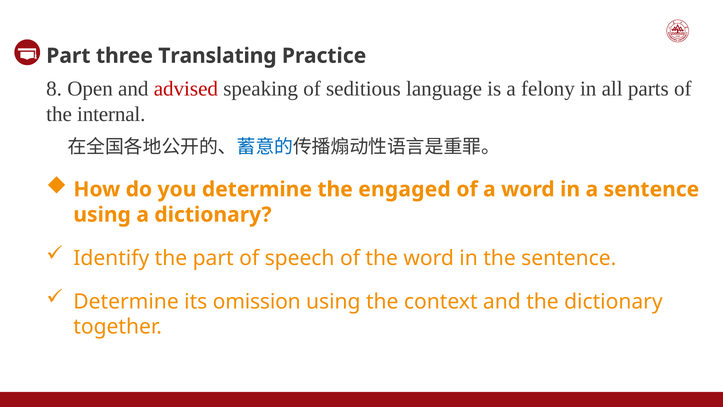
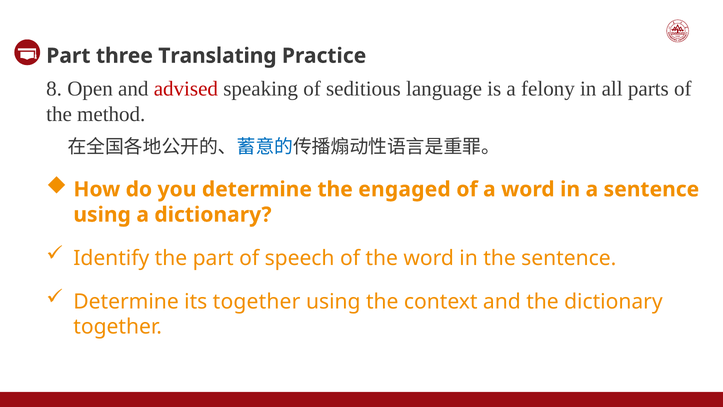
internal: internal -> method (111, 114)
its omission: omission -> together (257, 301)
